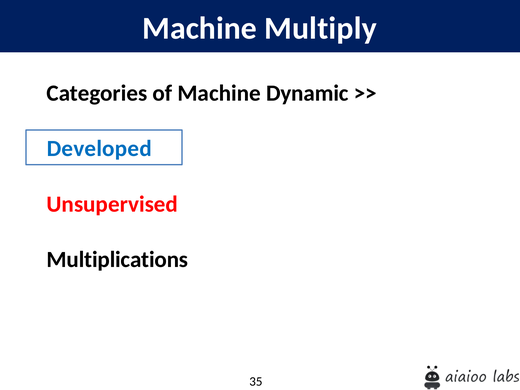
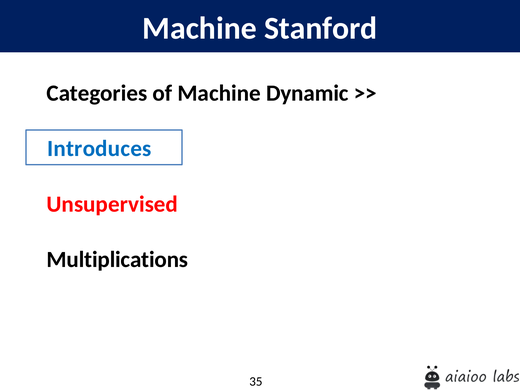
Multiply: Multiply -> Stanford (321, 28)
Developed: Developed -> Introduces (99, 149)
